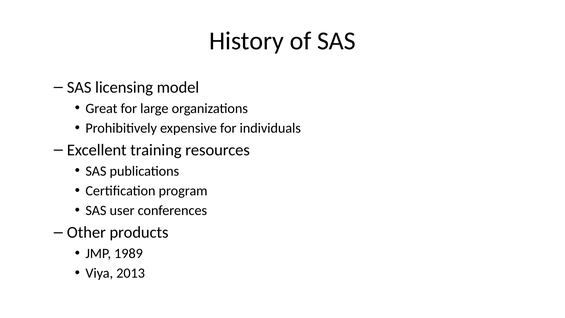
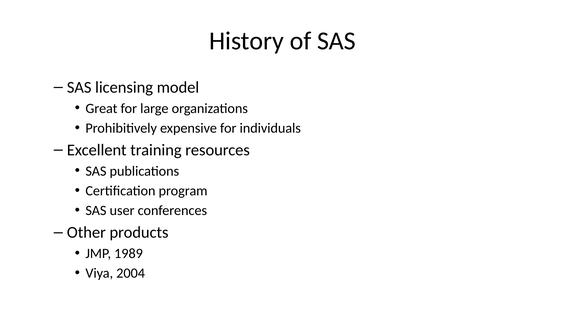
2013: 2013 -> 2004 (131, 273)
